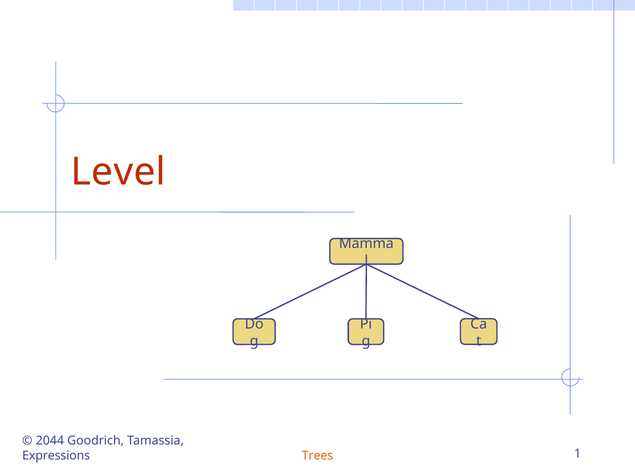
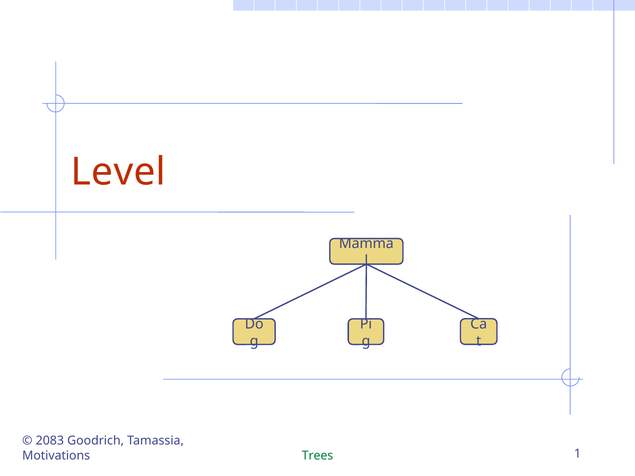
2044: 2044 -> 2083 (50, 441)
Expressions: Expressions -> Motivations (56, 456)
Trees colour: orange -> green (318, 456)
